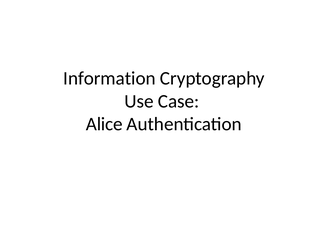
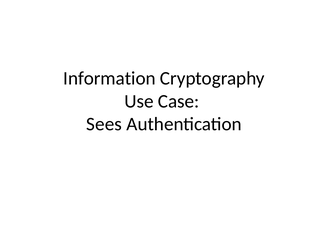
Alice: Alice -> Sees (104, 124)
